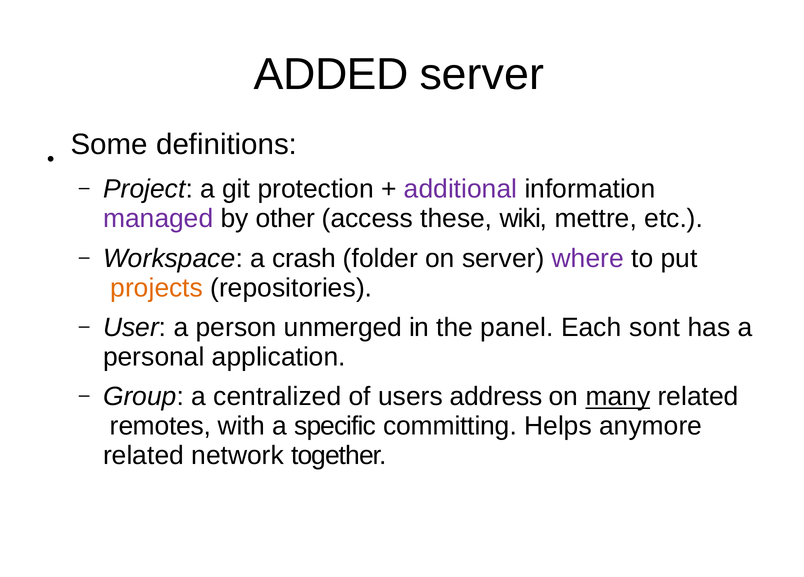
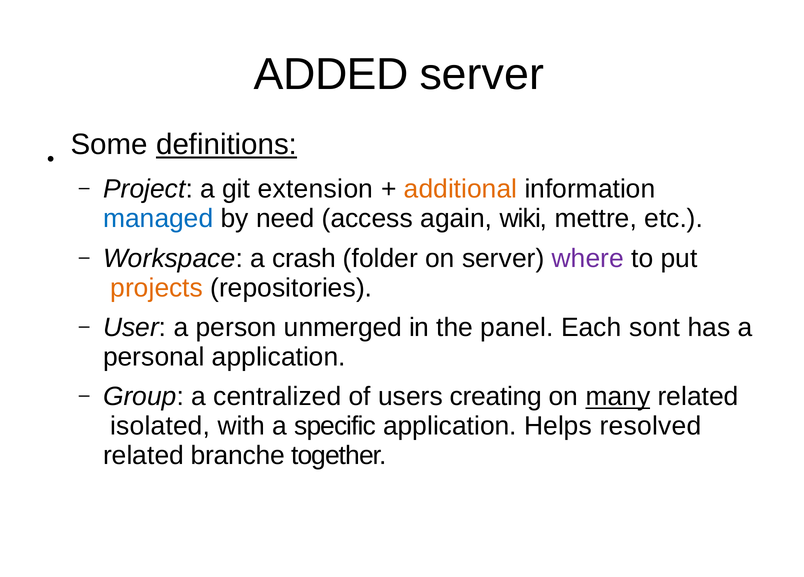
definitions underline: none -> present (227, 145)
protection: protection -> extension (316, 189)
additional colour: purple -> orange (461, 189)
managed colour: purple -> blue (158, 219)
other: other -> need (285, 219)
these: these -> again (456, 219)
address: address -> creating (496, 397)
remotes: remotes -> isolated (160, 426)
specific committing: committing -> application (450, 426)
anymore: anymore -> resolved (651, 426)
network: network -> branche (238, 456)
